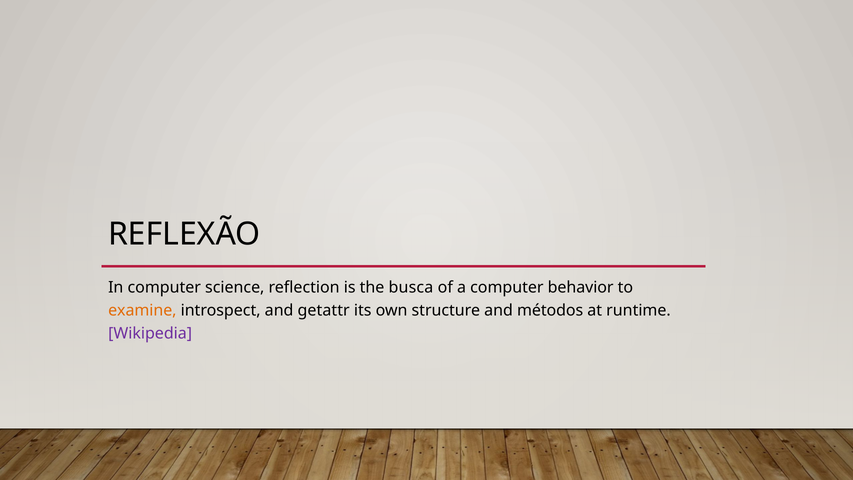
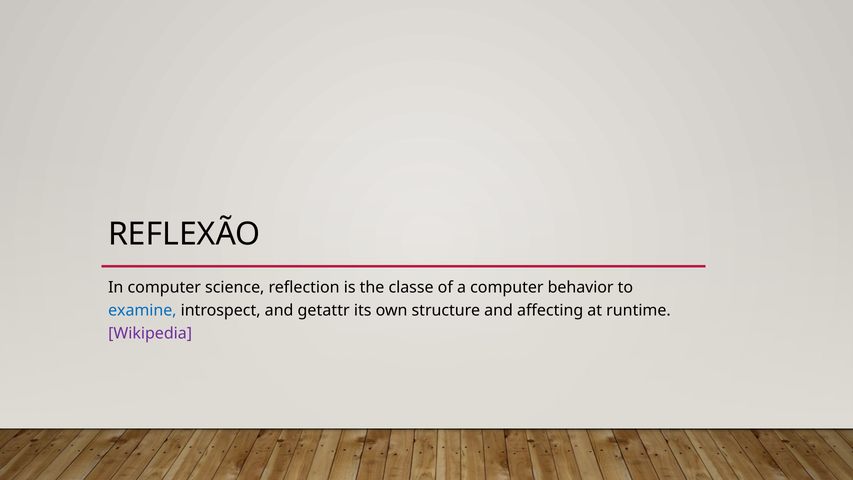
busca: busca -> classe (411, 287)
examine colour: orange -> blue (142, 310)
métodos: métodos -> affecting (550, 310)
